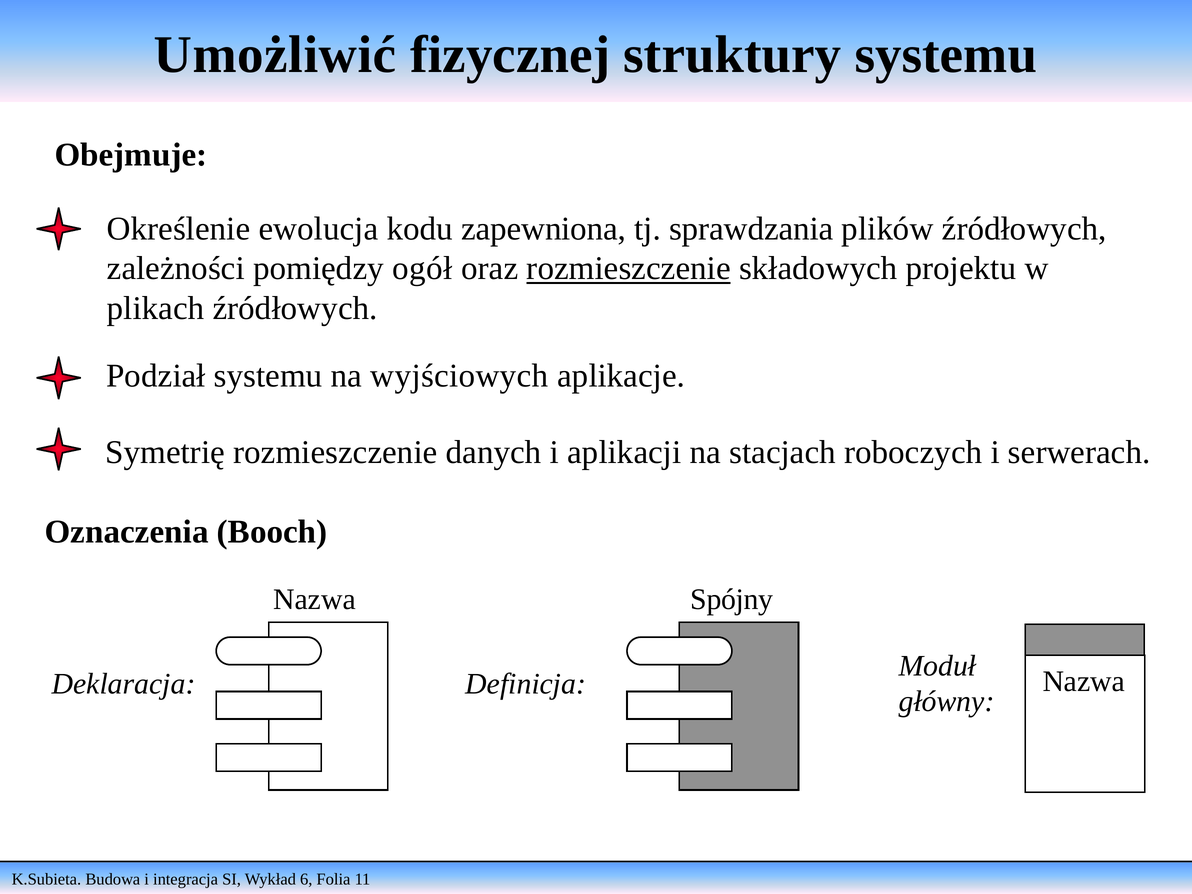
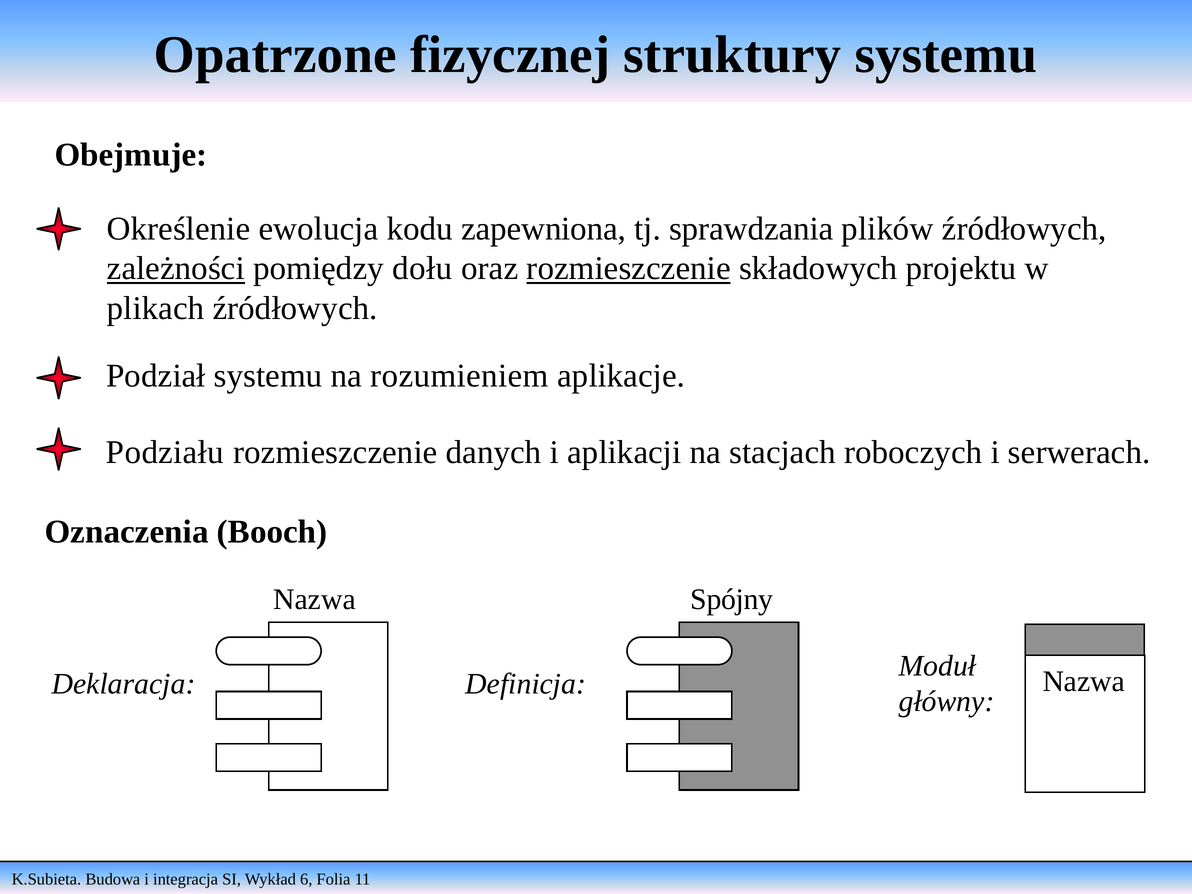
Umożliwić: Umożliwić -> Opatrzone (275, 55)
zależności underline: none -> present (176, 269)
ogół: ogół -> dołu (422, 269)
wyjściowych: wyjściowych -> rozumieniem (459, 376)
Symetrię: Symetrię -> Podziału (165, 452)
